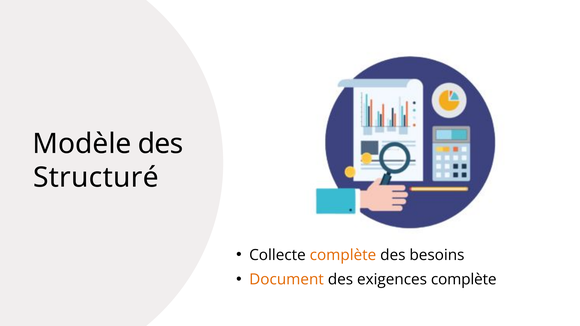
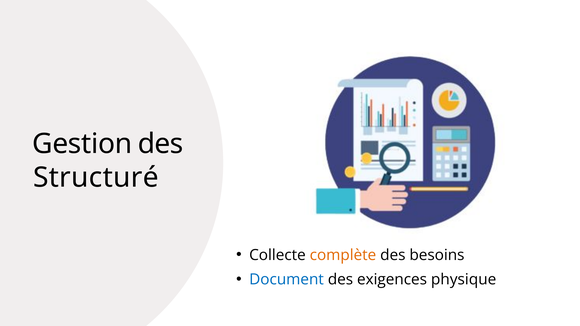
Modèle: Modèle -> Gestion (82, 144)
Document colour: orange -> blue (287, 280)
exigences complète: complète -> physique (464, 280)
